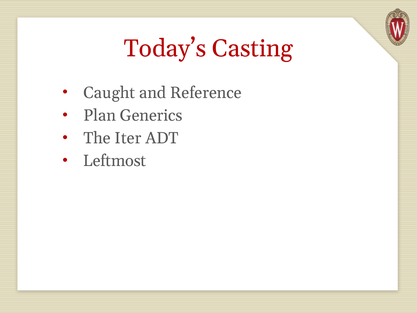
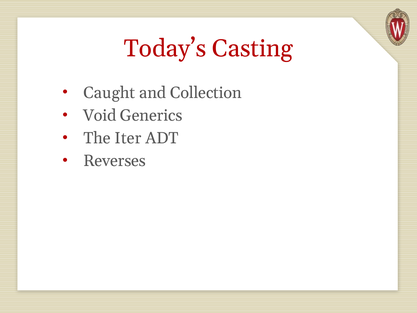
Reference: Reference -> Collection (206, 93)
Plan: Plan -> Void (100, 115)
Leftmost: Leftmost -> Reverses (115, 161)
